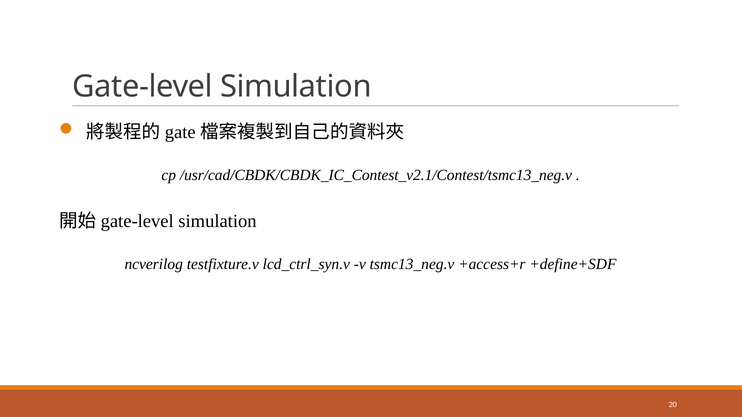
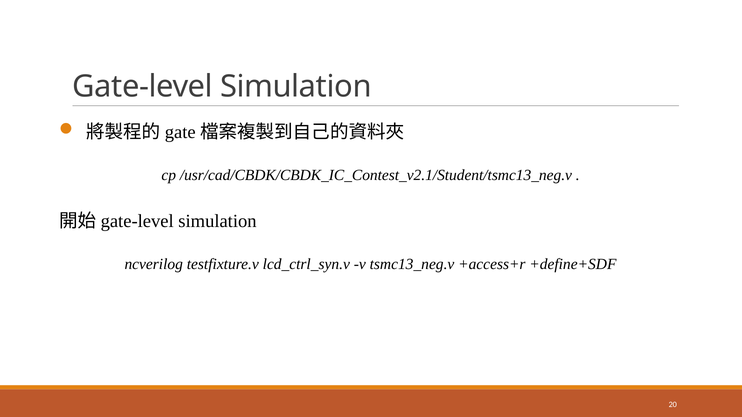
/usr/cad/CBDK/CBDK_IC_Contest_v2.1/Contest/tsmc13_neg.v: /usr/cad/CBDK/CBDK_IC_Contest_v2.1/Contest/tsmc13_neg.v -> /usr/cad/CBDK/CBDK_IC_Contest_v2.1/Student/tsmc13_neg.v (376, 175)
